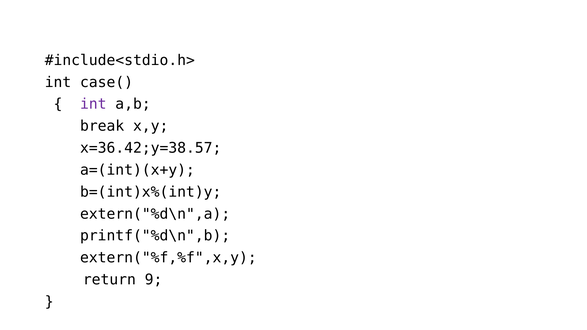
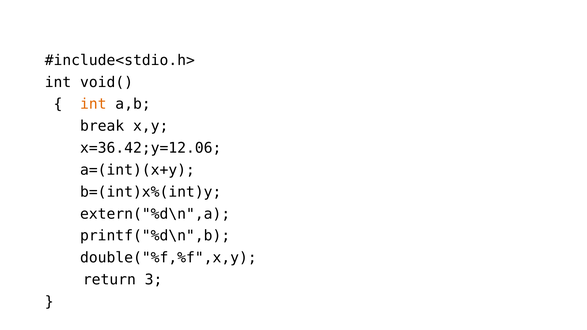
case(: case( -> void( (107, 82)
int colour: purple -> orange (93, 104)
x=36.42;y=38.57: x=36.42;y=38.57 -> x=36.42;y=12.06 (151, 148)
extern("%f,%f",x,y: extern("%f,%f",x,y -> double("%f,%f",x,y (168, 258)
9: 9 -> 3 (154, 280)
